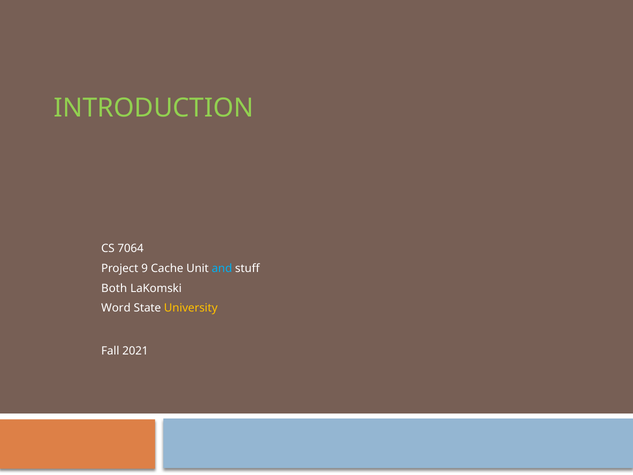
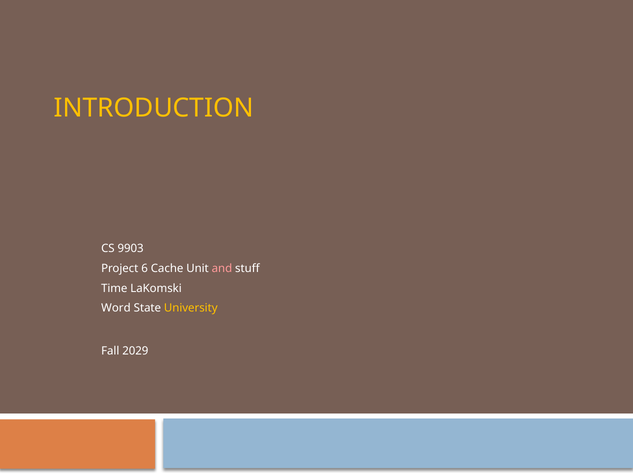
INTRODUCTION colour: light green -> yellow (154, 108)
7064: 7064 -> 9903 (131, 248)
9: 9 -> 6 (145, 268)
and colour: light blue -> pink (222, 268)
Both: Both -> Time (114, 288)
2021: 2021 -> 2029 (135, 351)
